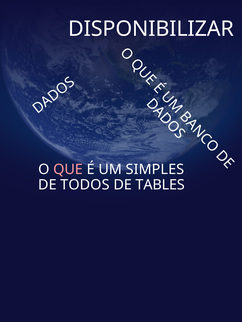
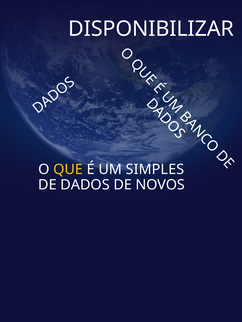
QUE colour: pink -> yellow (68, 170)
TODOS: TODOS -> DADOS (85, 185)
TABLES: TABLES -> NOVOS (160, 185)
